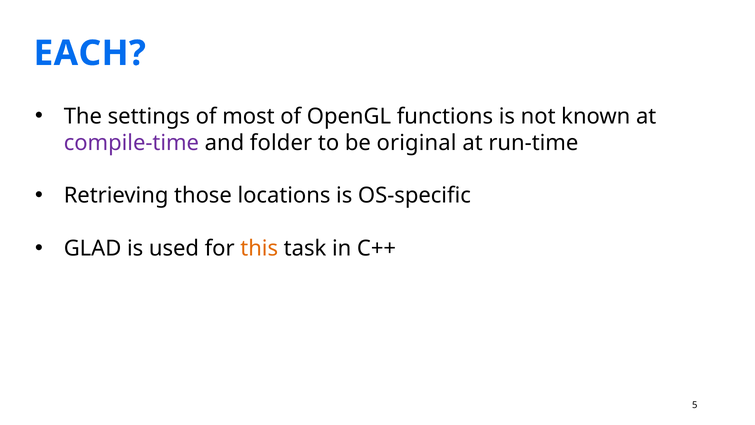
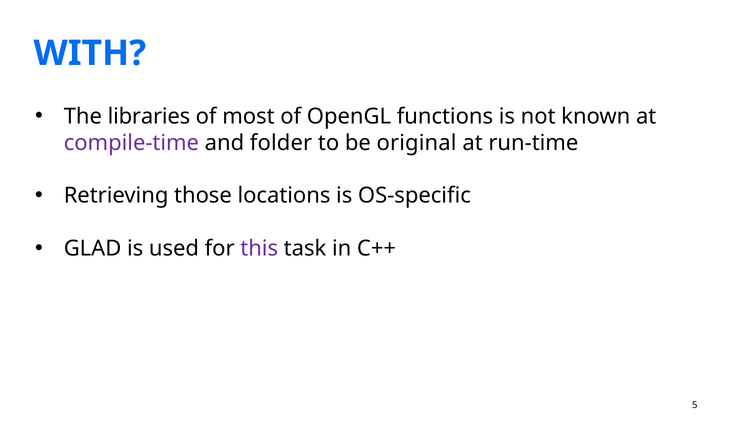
EACH: EACH -> WITH (90, 53)
settings: settings -> libraries (149, 116)
this colour: orange -> purple (259, 248)
